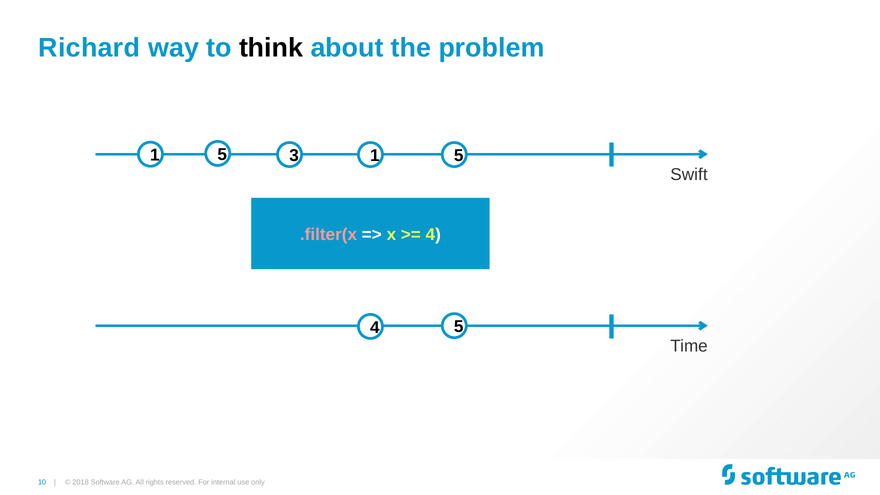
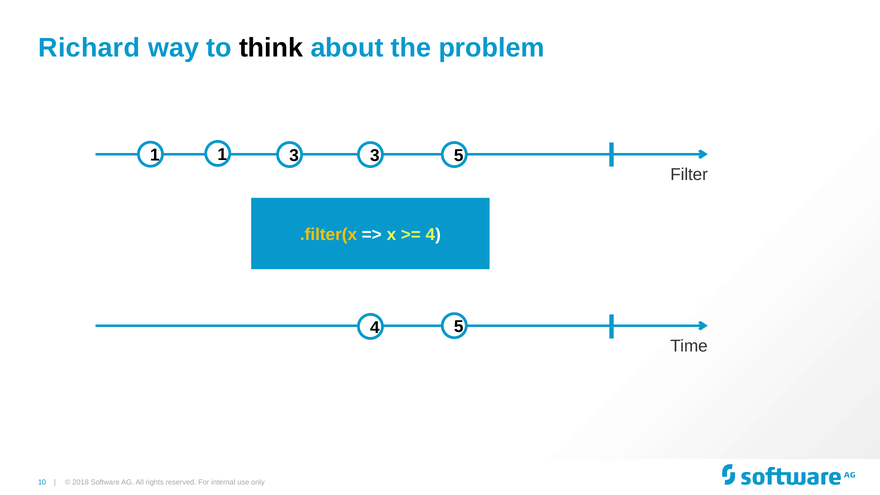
5: 5 -> 1 (222, 155)
3 1: 1 -> 3 (375, 156)
Swift: Swift -> Filter (689, 175)
.filter(x colour: pink -> yellow (328, 235)
